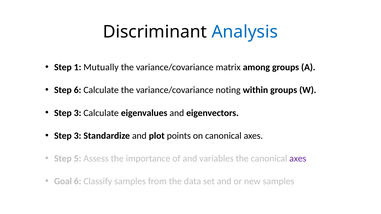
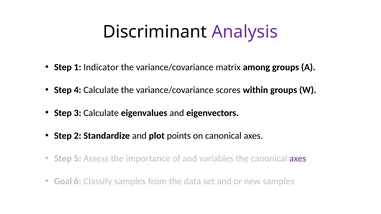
Analysis colour: blue -> purple (245, 32)
Mutually: Mutually -> Indicator (101, 67)
Step 6: 6 -> 4 (78, 90)
noting: noting -> scores (228, 90)
3: 3 -> 2 (78, 136)
